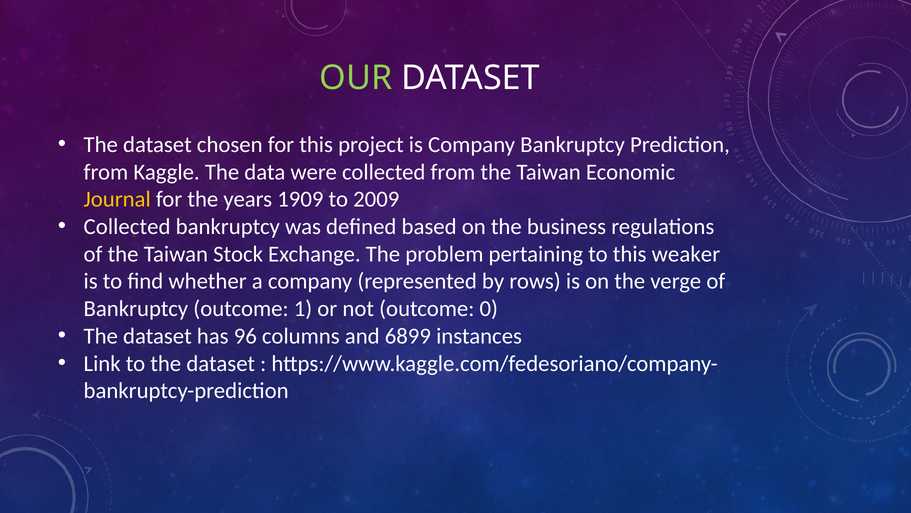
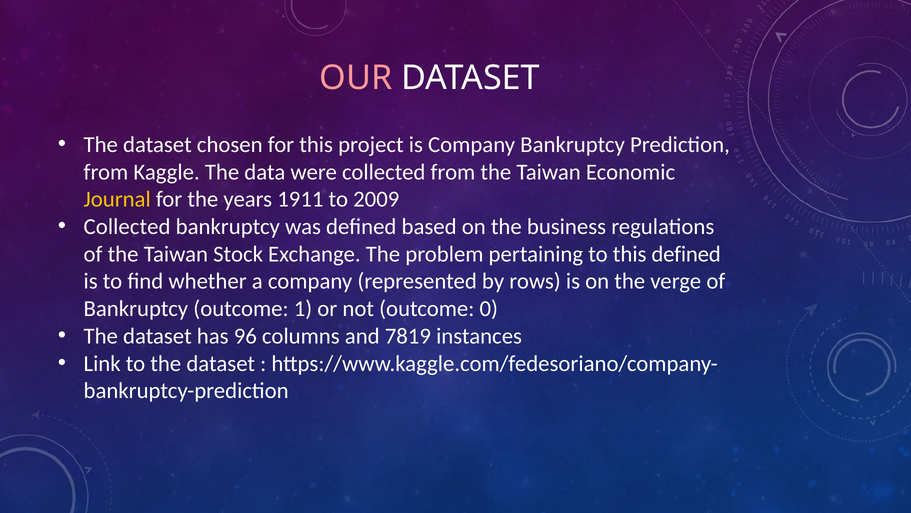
OUR colour: light green -> pink (356, 78)
1909: 1909 -> 1911 (300, 199)
this weaker: weaker -> defined (686, 254)
6899: 6899 -> 7819 (408, 336)
